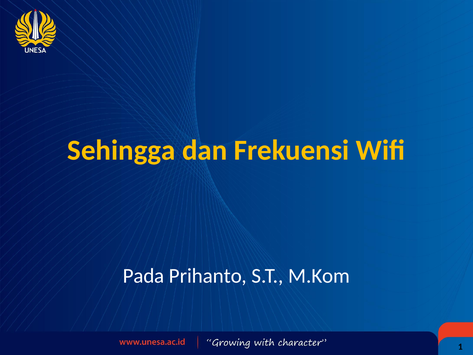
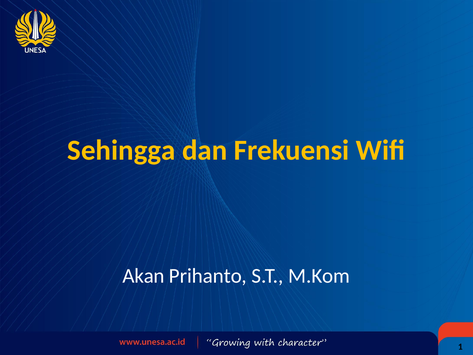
Pada: Pada -> Akan (144, 276)
